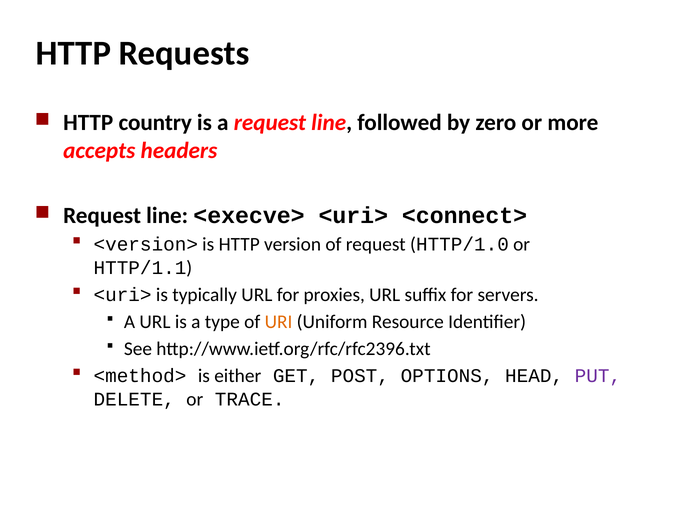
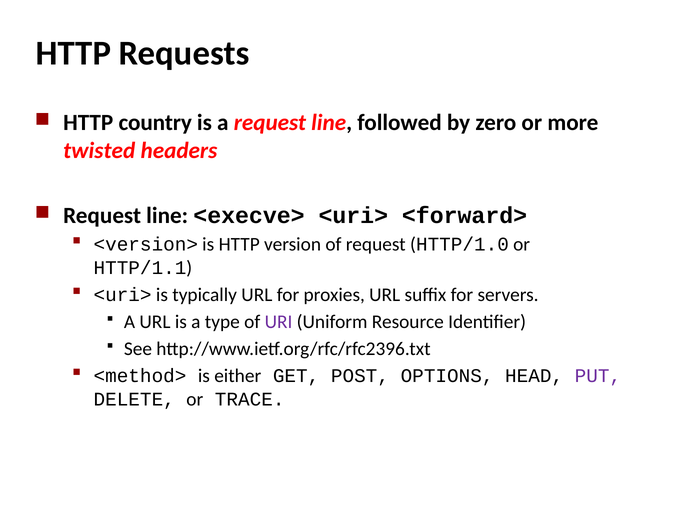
accepts: accepts -> twisted (99, 150)
<connect>: <connect> -> <forward> (465, 215)
URI colour: orange -> purple (279, 322)
